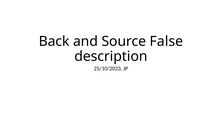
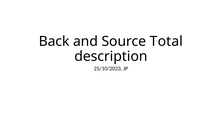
False: False -> Total (166, 41)
